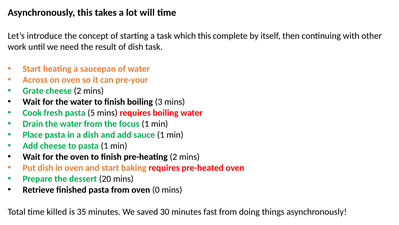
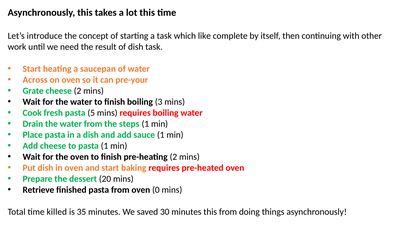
lot will: will -> this (147, 12)
which this: this -> like (204, 36)
focus: focus -> steps (129, 124)
minutes fast: fast -> this (210, 211)
